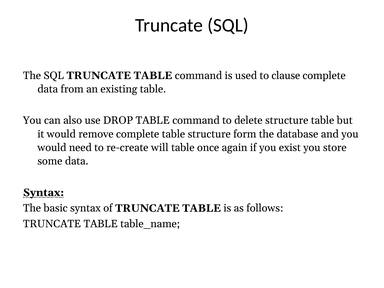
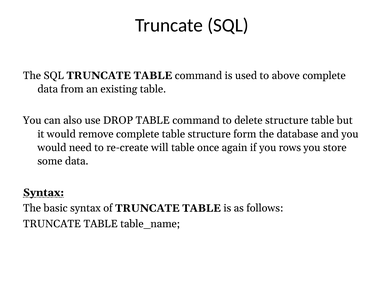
clause: clause -> above (286, 76)
exist: exist -> rows (290, 148)
